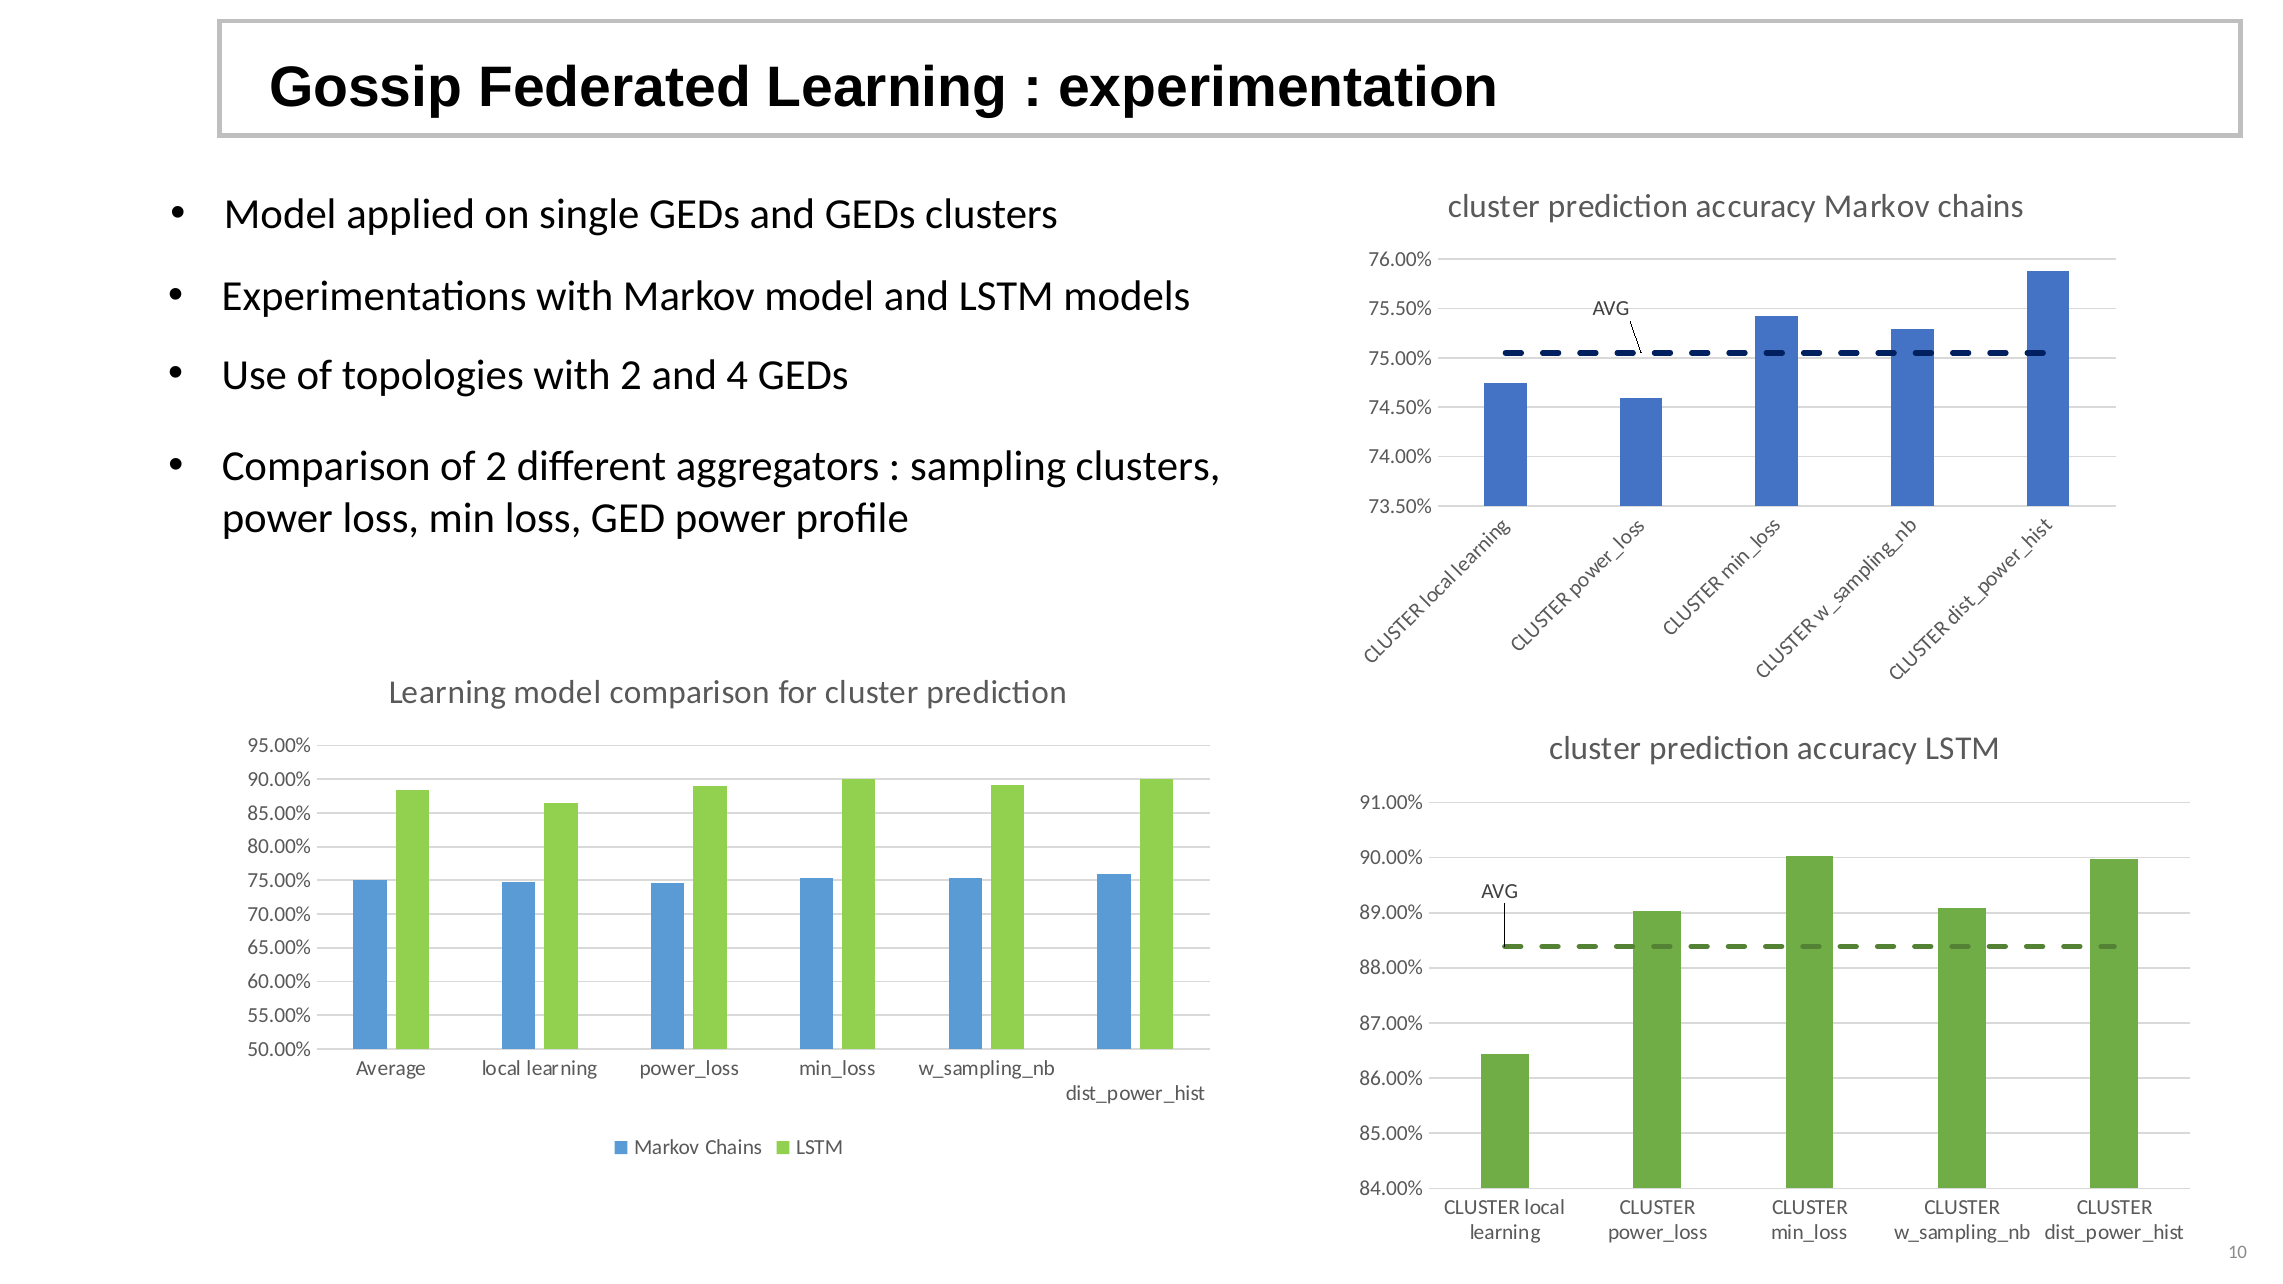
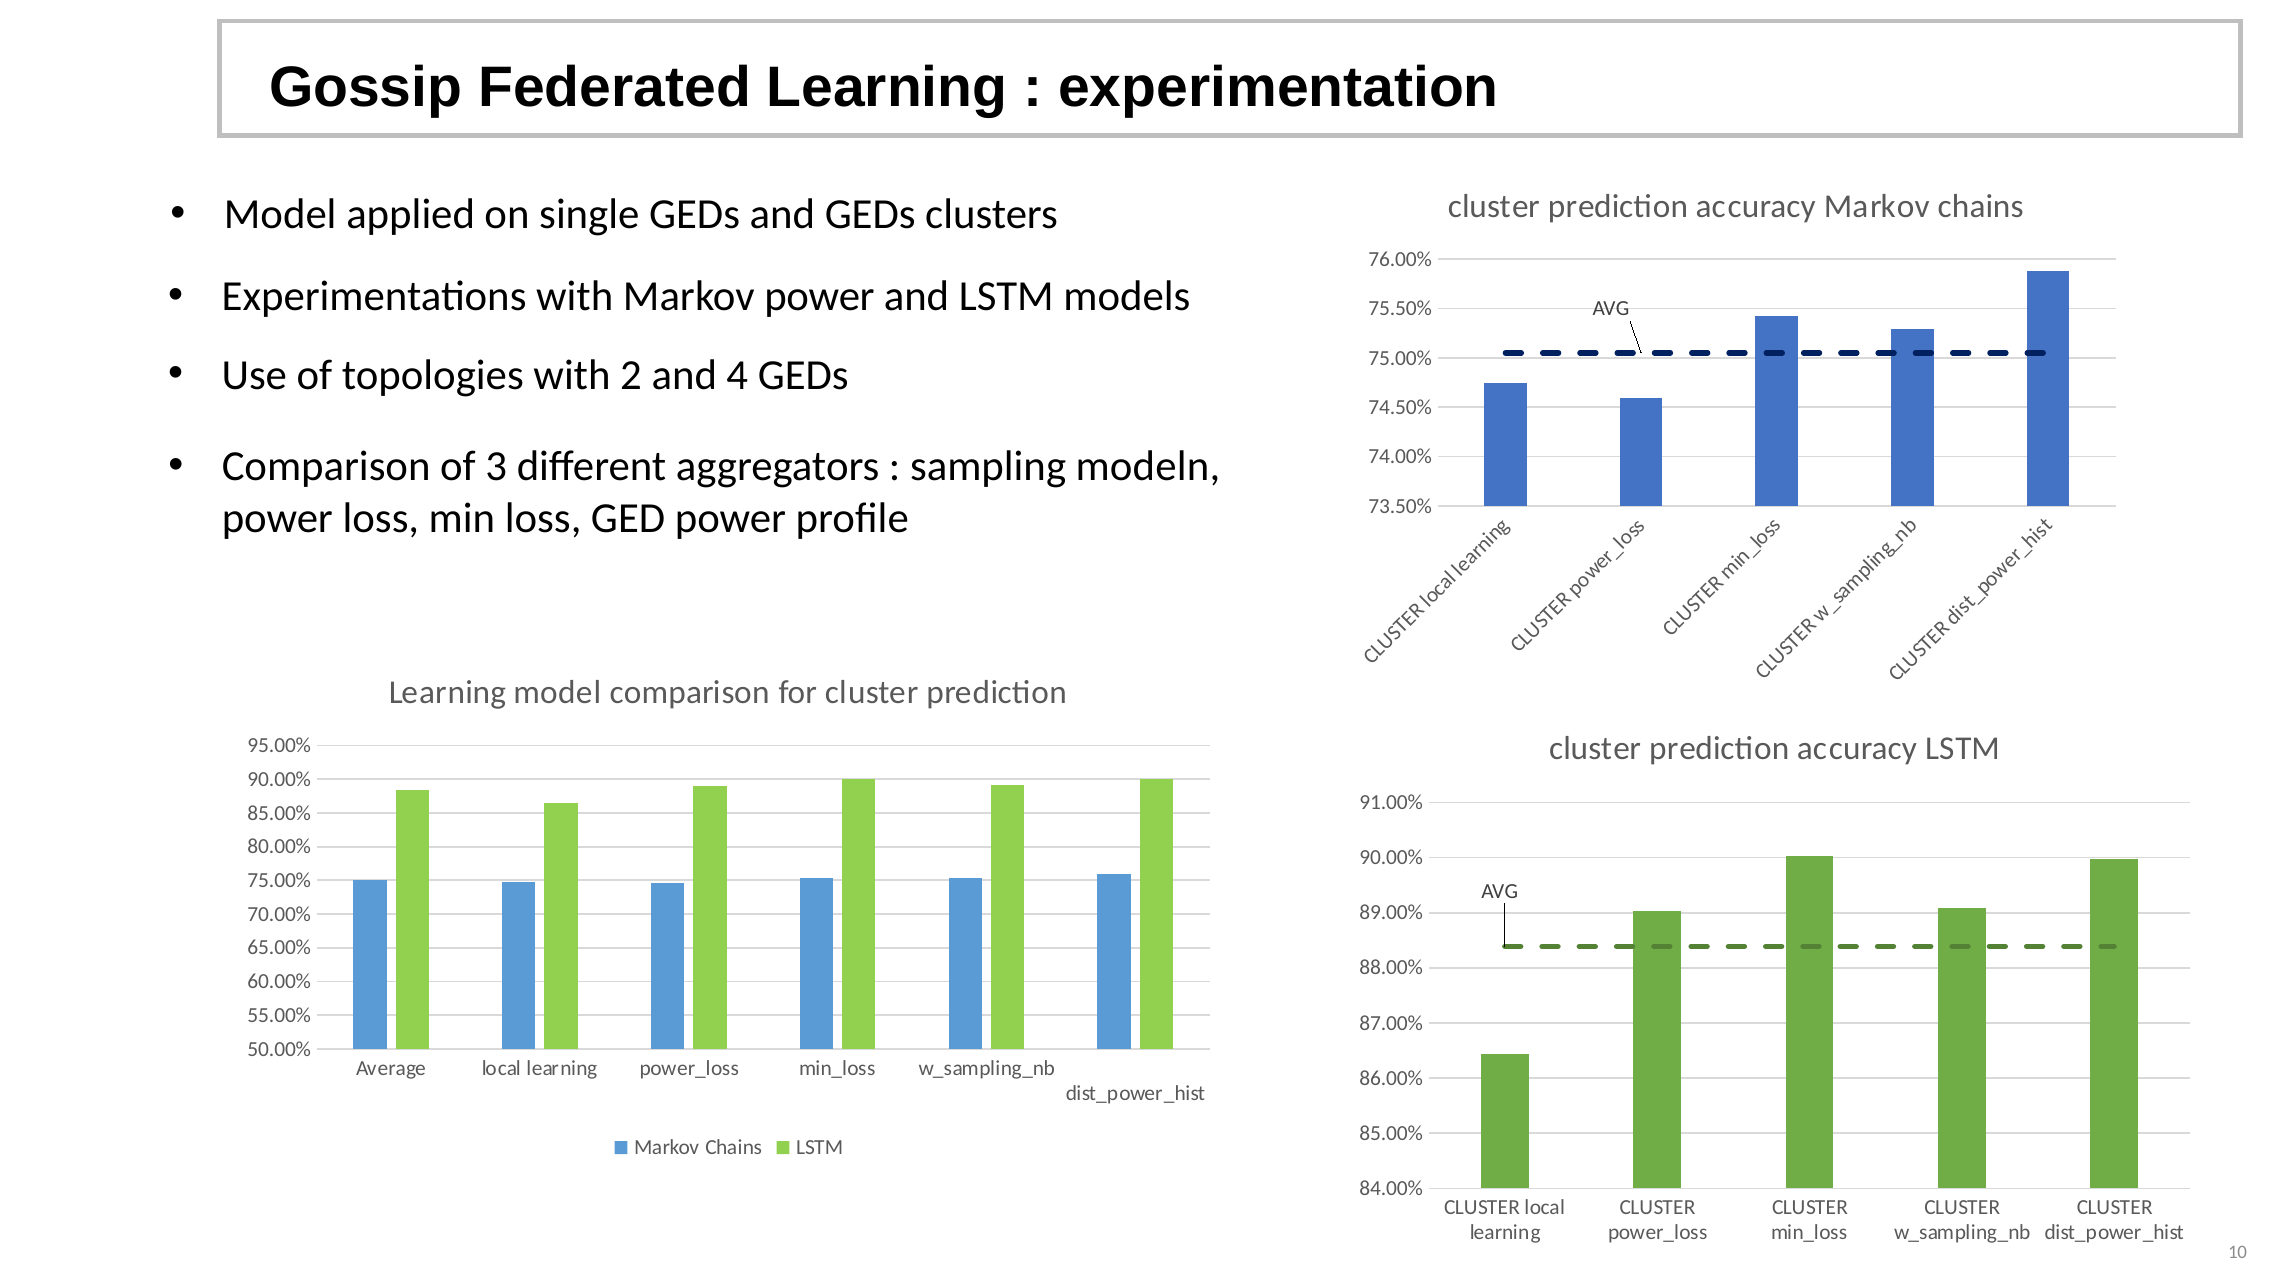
Markov model: model -> power (819, 297)
of 2: 2 -> 3 (496, 467)
sampling clusters: clusters -> modeln (1148, 467)
